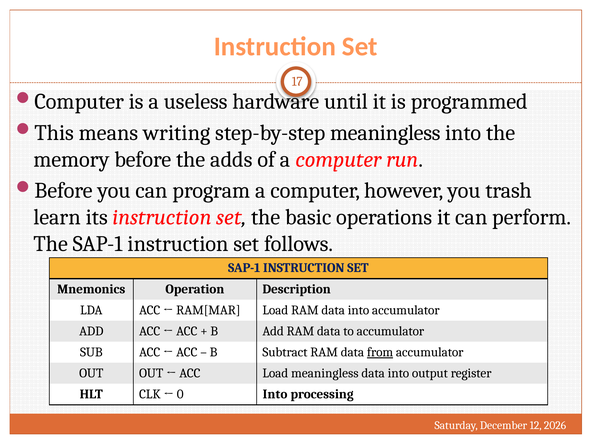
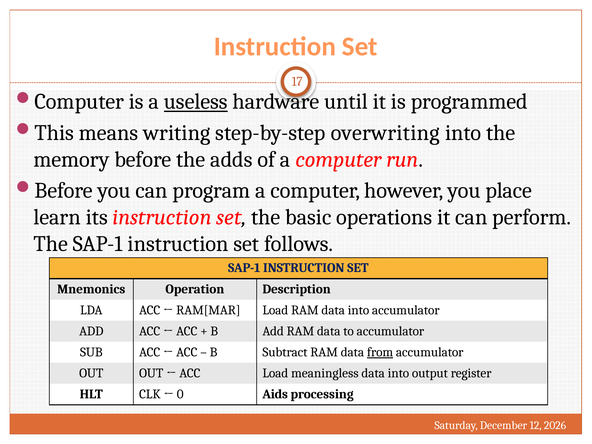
useless underline: none -> present (196, 102)
step-by-step meaningless: meaningless -> overwriting (385, 133)
trash: trash -> place (509, 191)
0 Into: Into -> Aids (275, 394)
